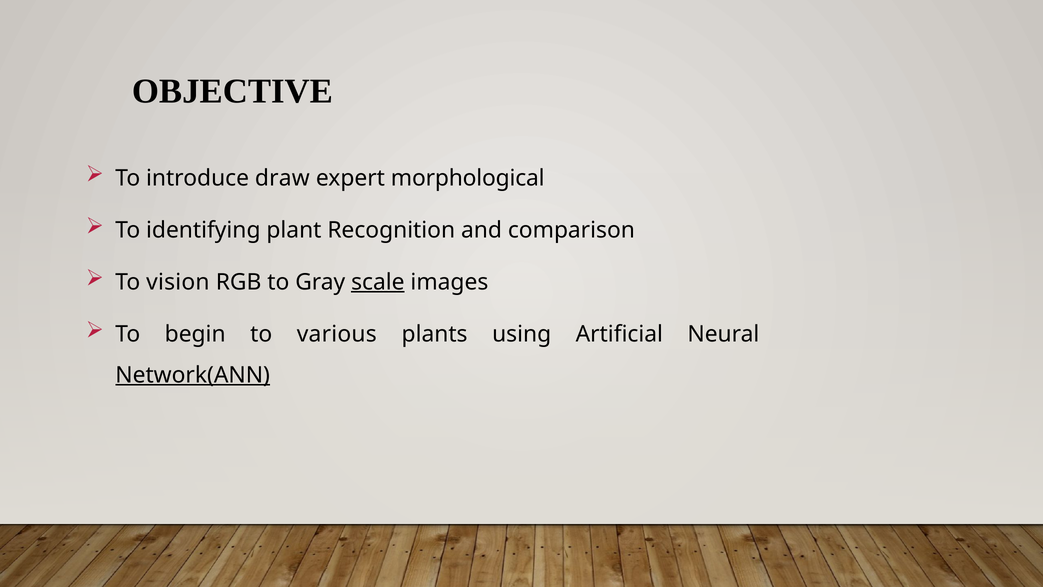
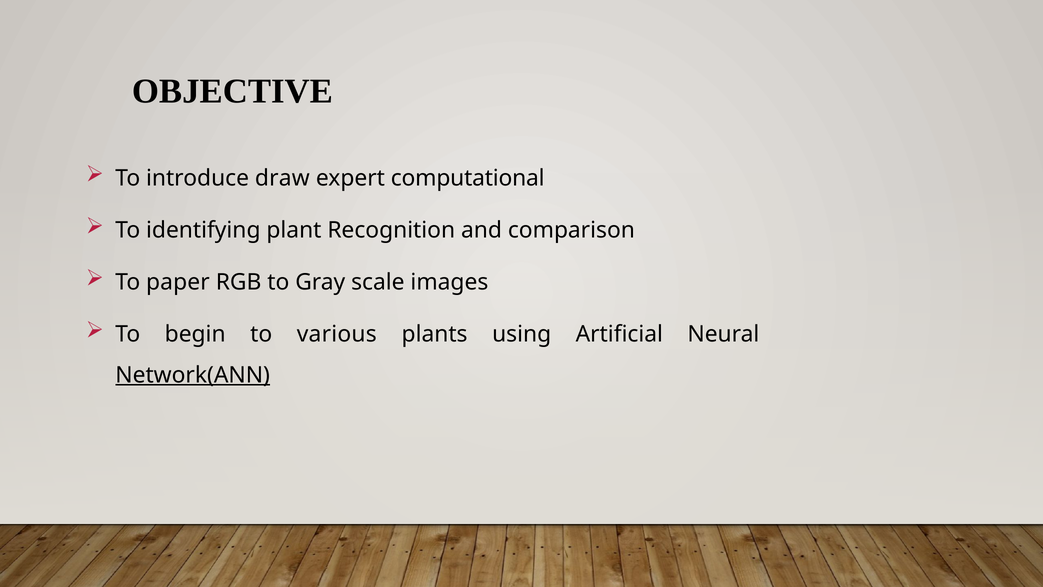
morphological: morphological -> computational (468, 178)
vision: vision -> paper (178, 282)
scale underline: present -> none (378, 282)
